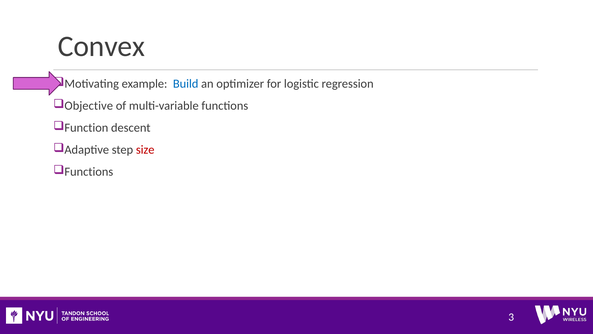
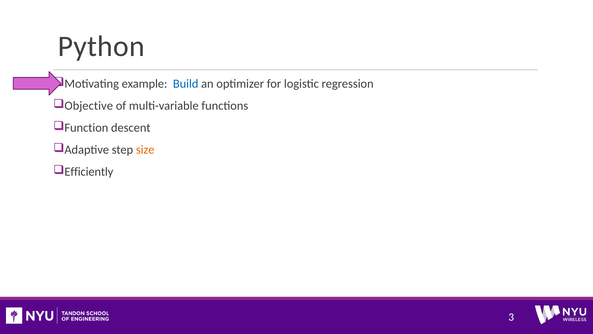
Convex: Convex -> Python (101, 46)
size colour: red -> orange (145, 150)
Functions: Functions -> Efficiently (89, 172)
